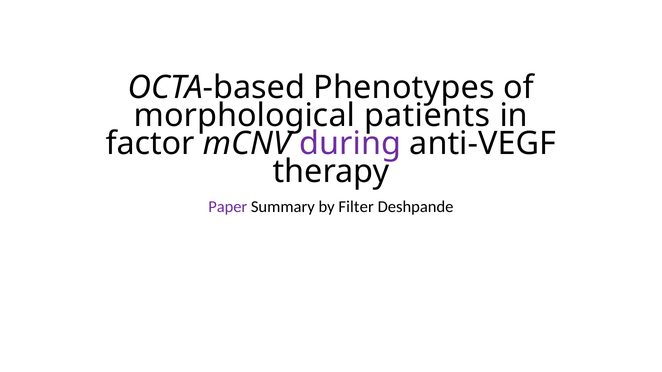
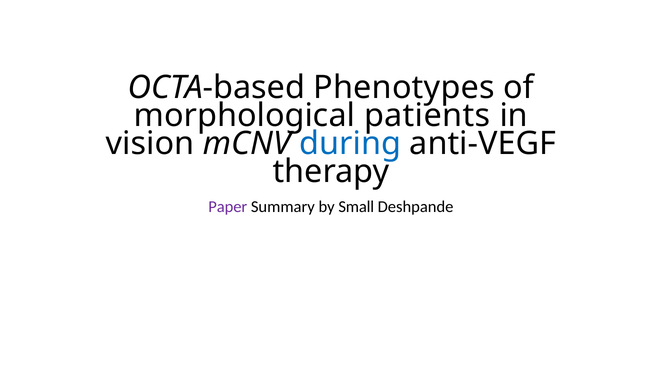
factor: factor -> vision (150, 144)
during colour: purple -> blue (350, 144)
Filter: Filter -> Small (356, 207)
